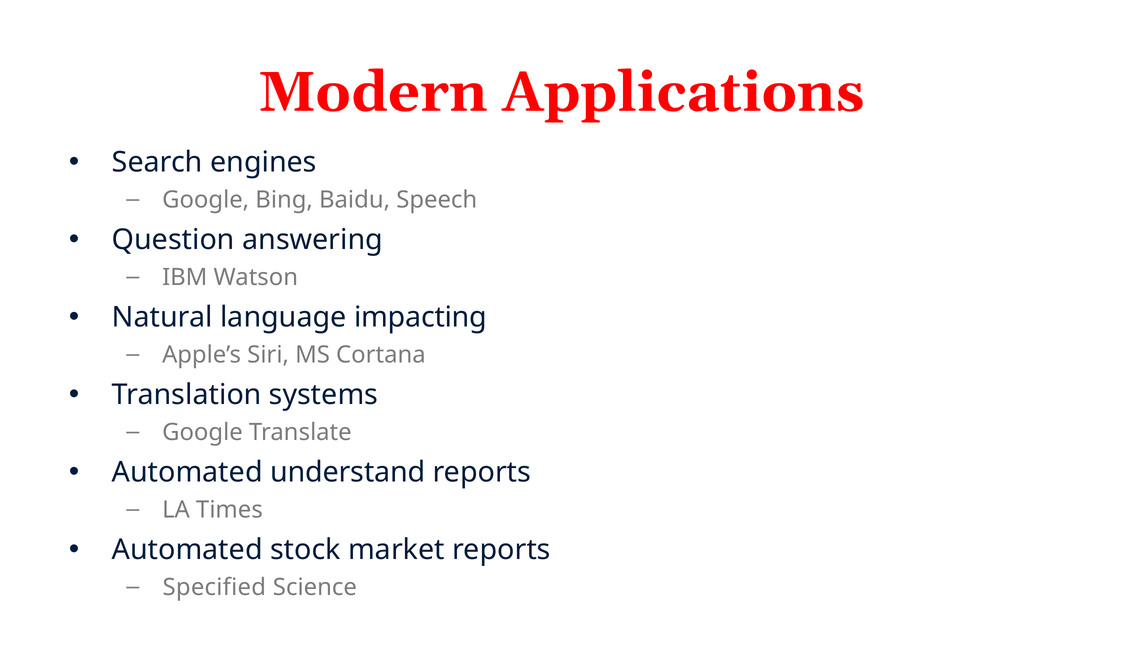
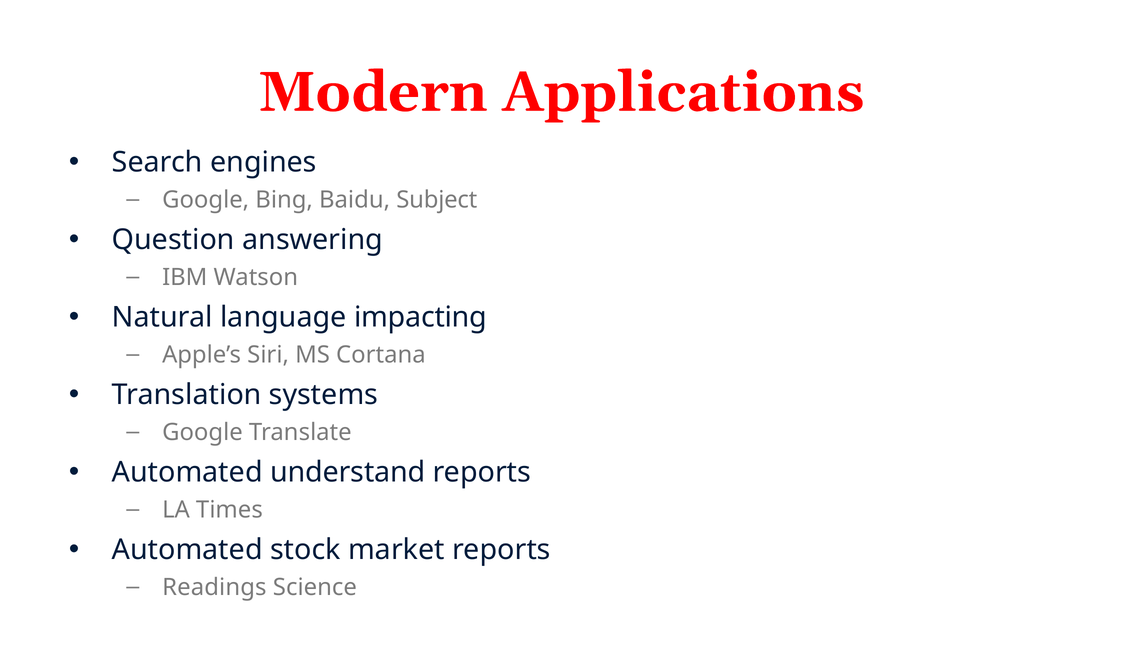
Speech: Speech -> Subject (437, 200)
Specified: Specified -> Readings (214, 587)
